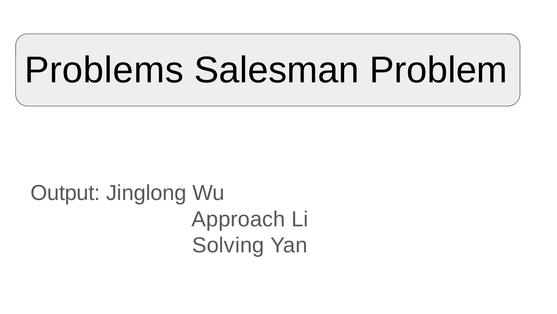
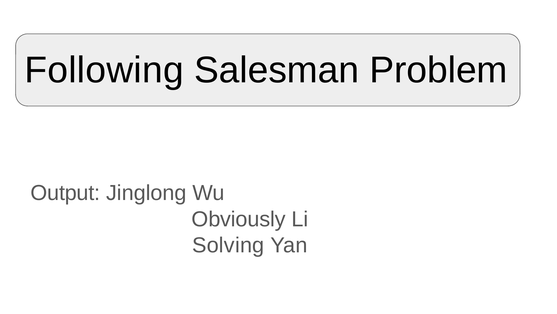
Problems: Problems -> Following (104, 70)
Approach: Approach -> Obviously (239, 219)
